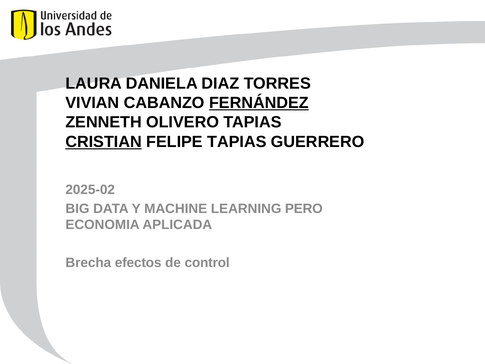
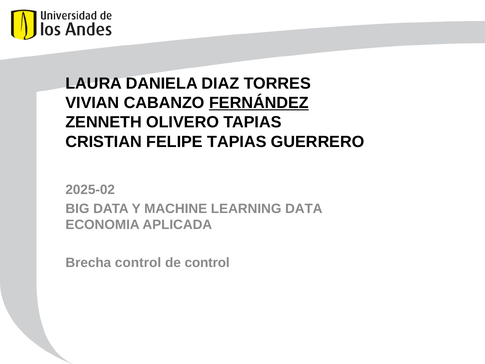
CRISTIAN underline: present -> none (104, 142)
LEARNING PERO: PERO -> DATA (304, 208)
Brecha efectos: efectos -> control (138, 262)
